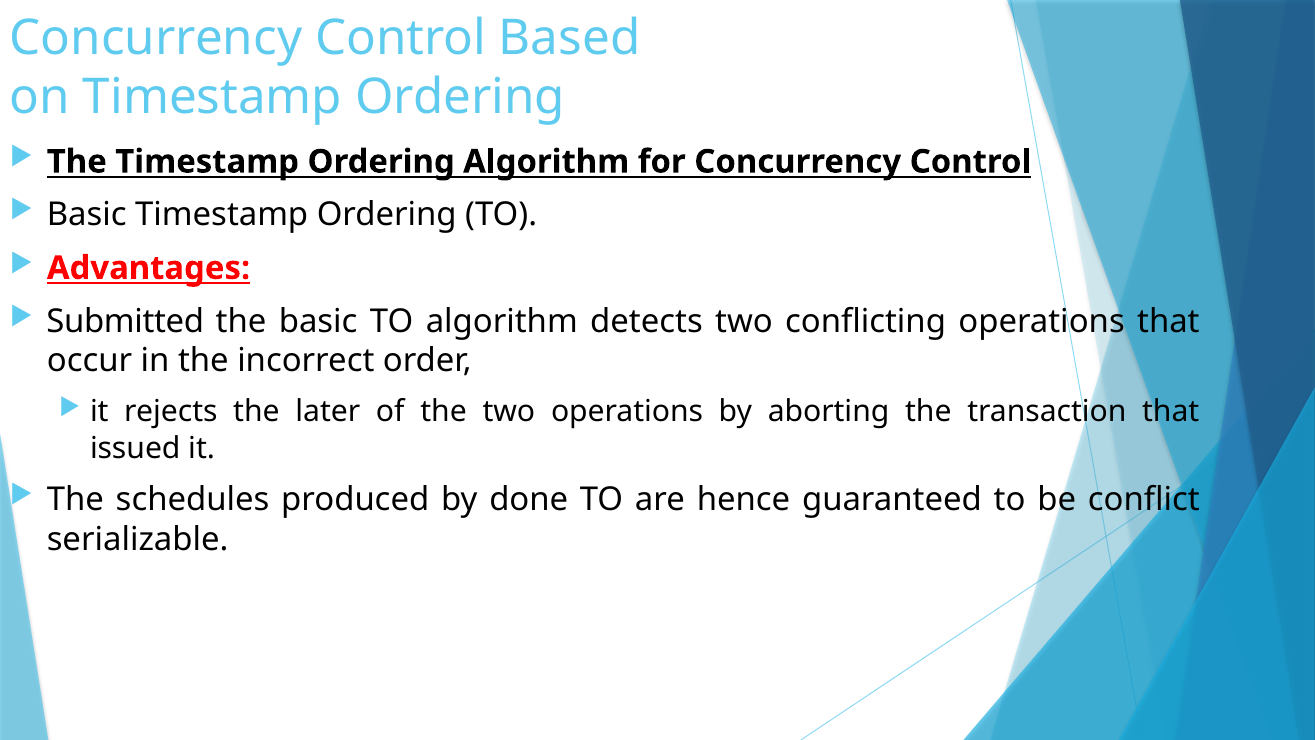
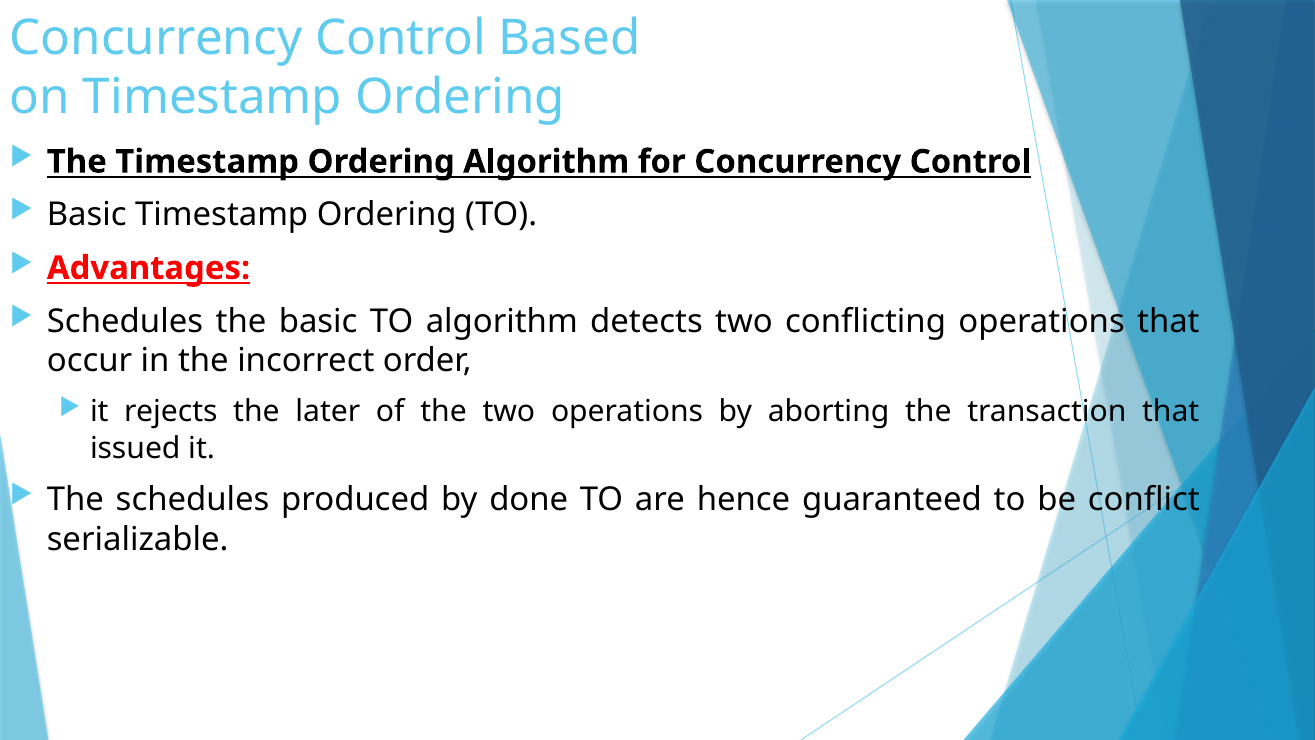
Submitted: Submitted -> Schedules (125, 321)
